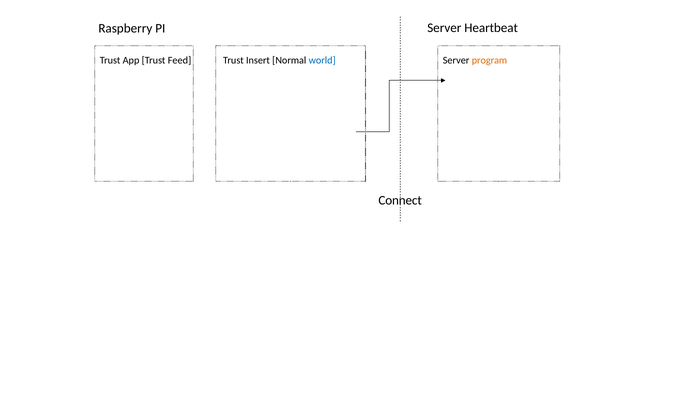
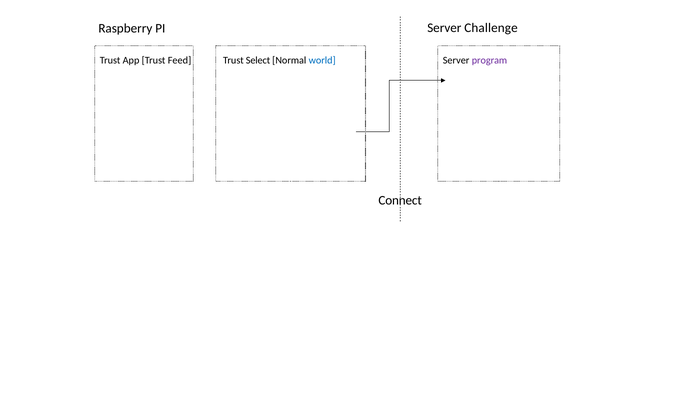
Heartbeat: Heartbeat -> Challenge (491, 28)
Insert: Insert -> Select (258, 60)
program colour: orange -> purple (489, 60)
